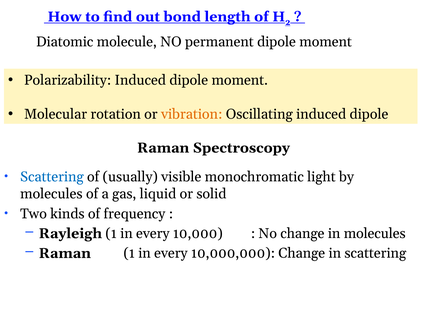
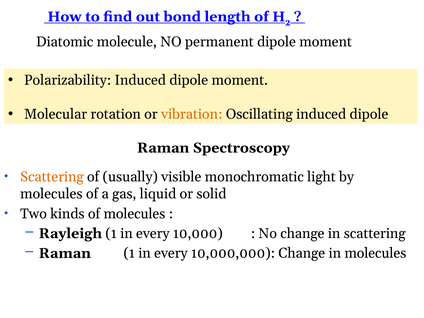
Scattering colour: blue -> orange (52, 177)
of frequency: frequency -> molecules (134, 214)
in molecules: molecules -> scattering (375, 233)
in scattering: scattering -> molecules (375, 253)
